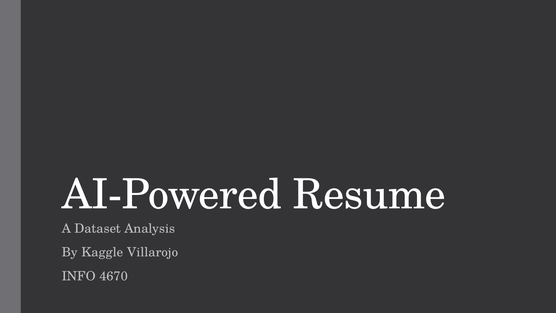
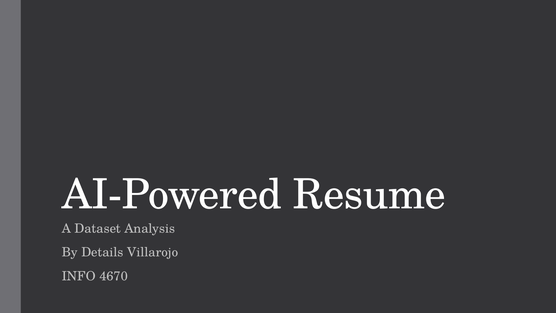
Kaggle: Kaggle -> Details (102, 252)
